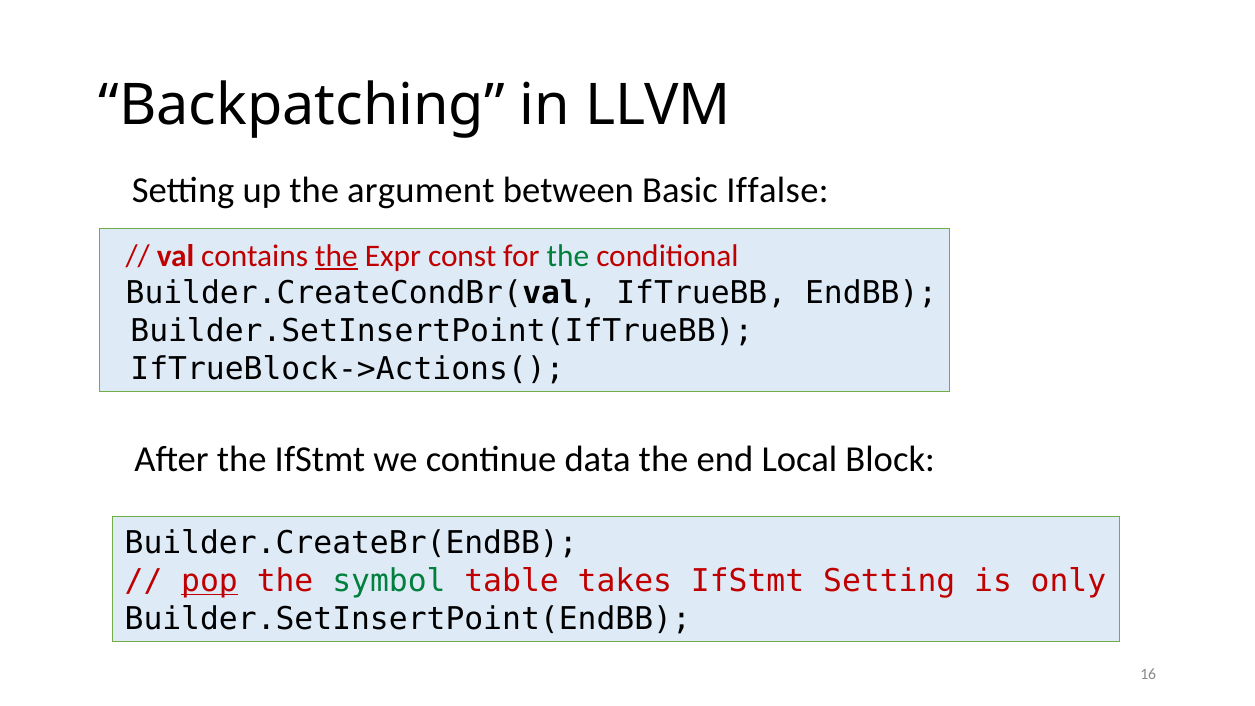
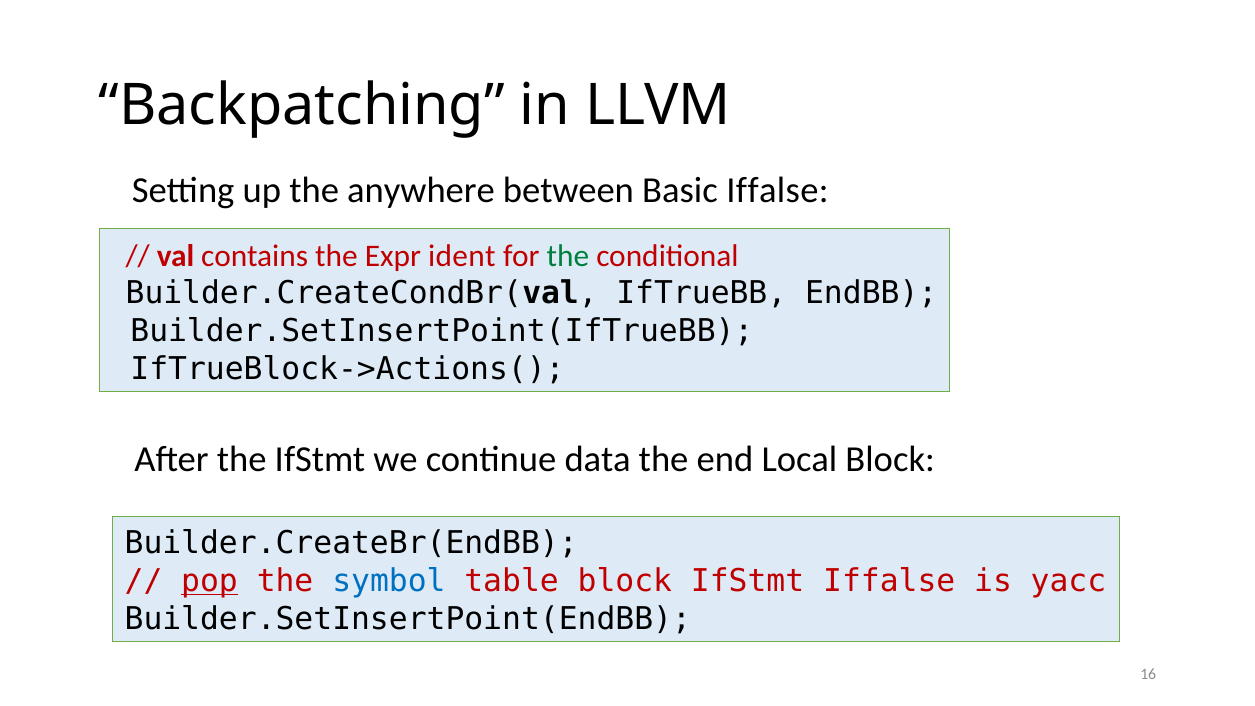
argument: argument -> anywhere (421, 190)
the underline: present -> none (336, 256)
const: const -> ident (462, 256)
symbol colour: green -> blue (389, 581)
table takes: takes -> block (625, 581)
IfStmt Setting: Setting -> Iffalse (889, 581)
only: only -> yacc (1068, 581)
